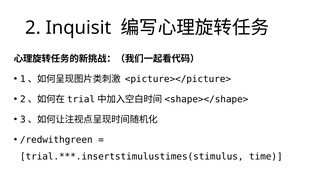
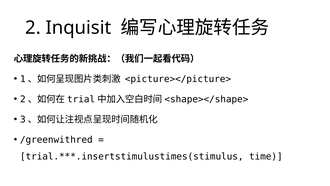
/redwithgreen: /redwithgreen -> /greenwithred (56, 139)
